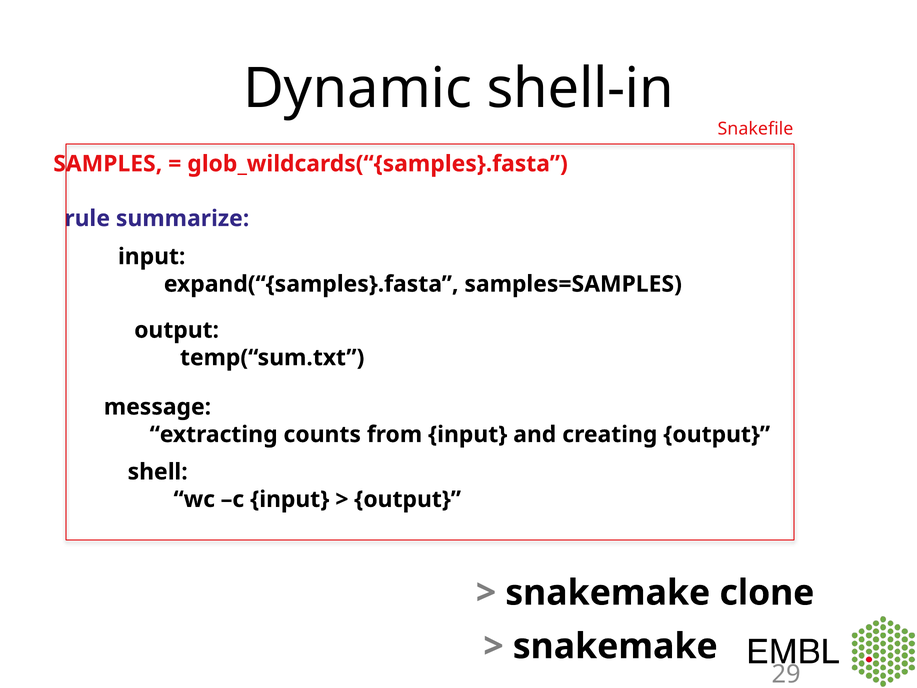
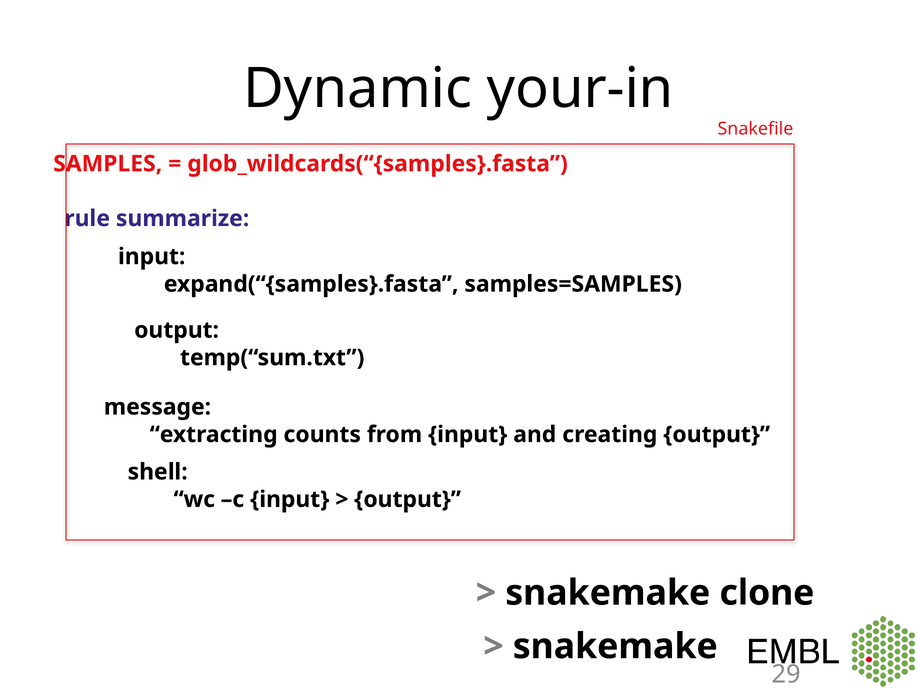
shell-in: shell-in -> your-in (580, 89)
